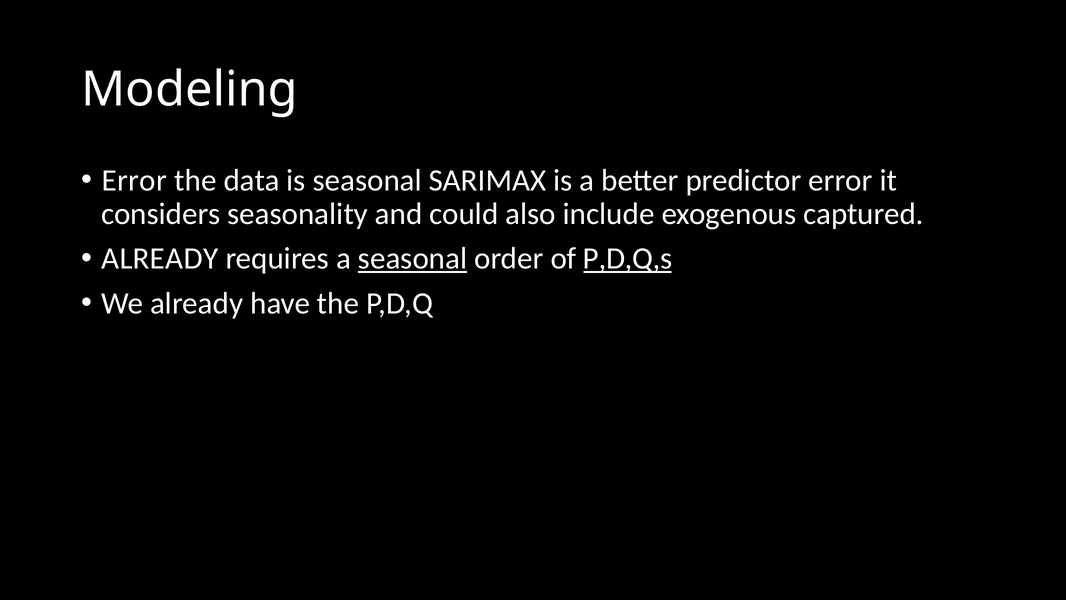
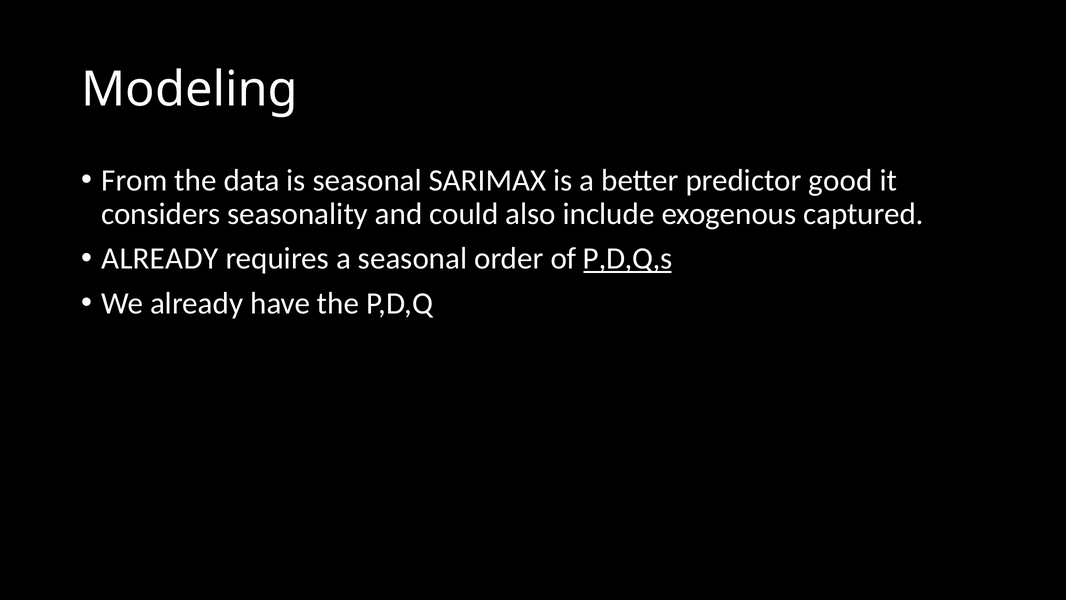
Error: Error -> From (134, 180)
predictor error: error -> good (840, 180)
seasonal underline: present -> none (413, 259)
